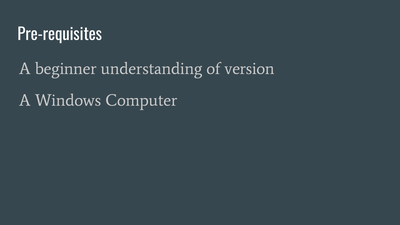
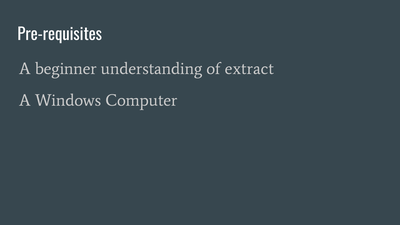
version: version -> extract (249, 69)
